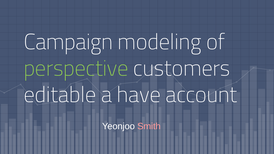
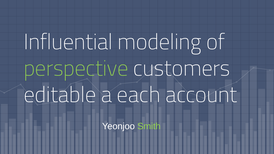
Campaign: Campaign -> Influential (68, 42)
have: have -> each (139, 95)
Smith colour: pink -> light green (149, 126)
